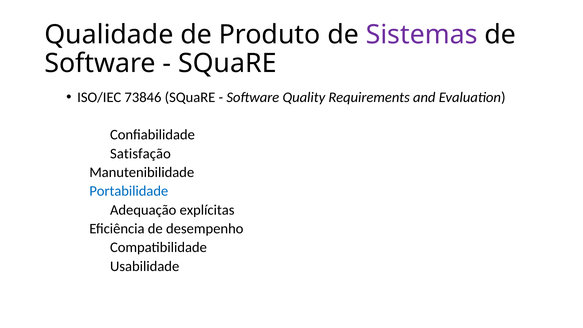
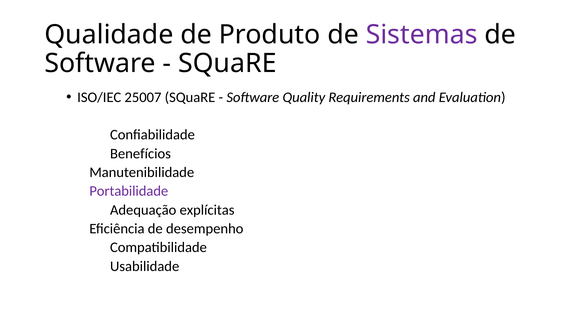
73846: 73846 -> 25007 (143, 97)
Satisfação: Satisfação -> Benefícios (140, 154)
Portabilidade colour: blue -> purple (129, 191)
